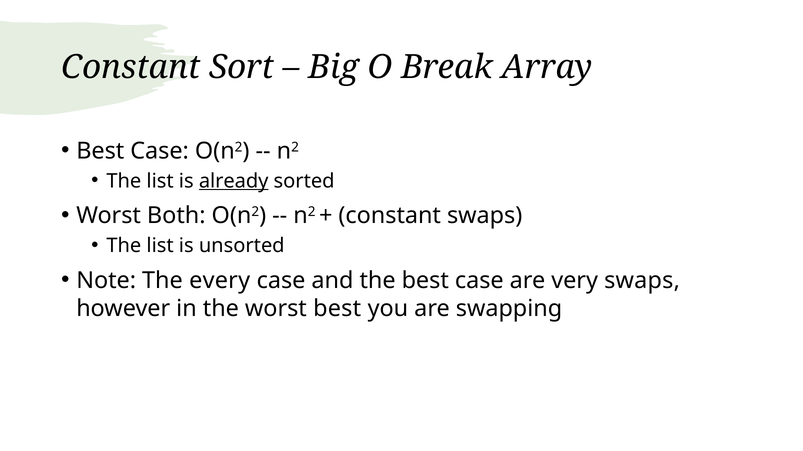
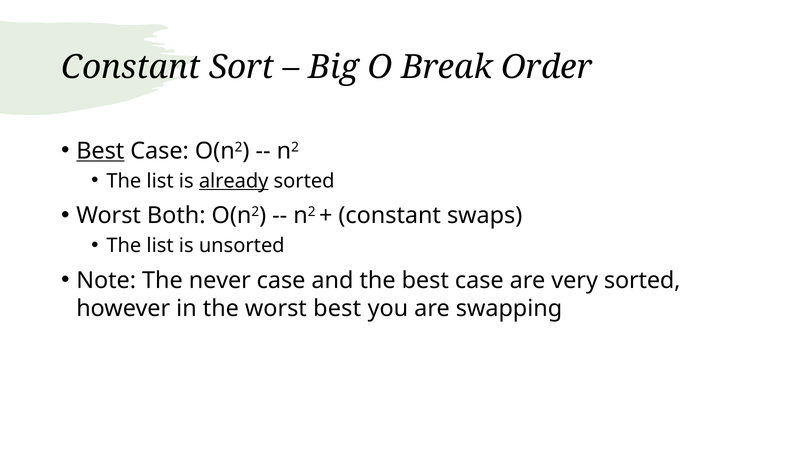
Array: Array -> Order (547, 67)
Best underline: none -> present (100, 151)
every: every -> never (220, 281)
very swaps: swaps -> sorted (642, 281)
